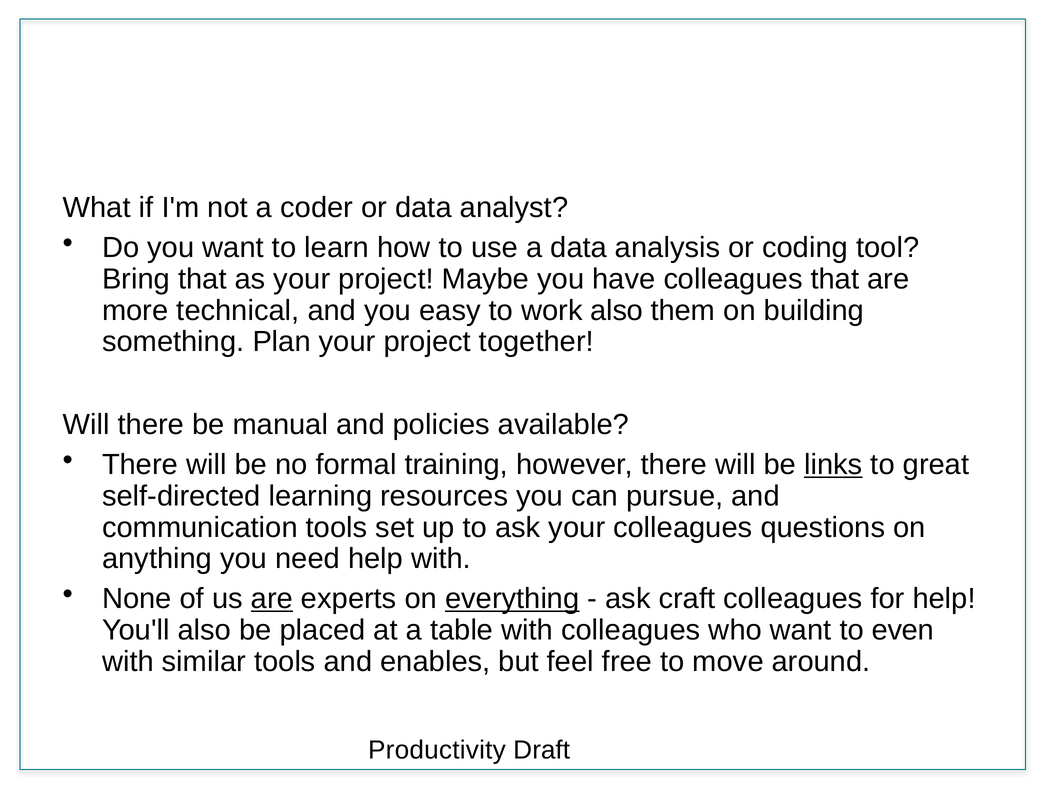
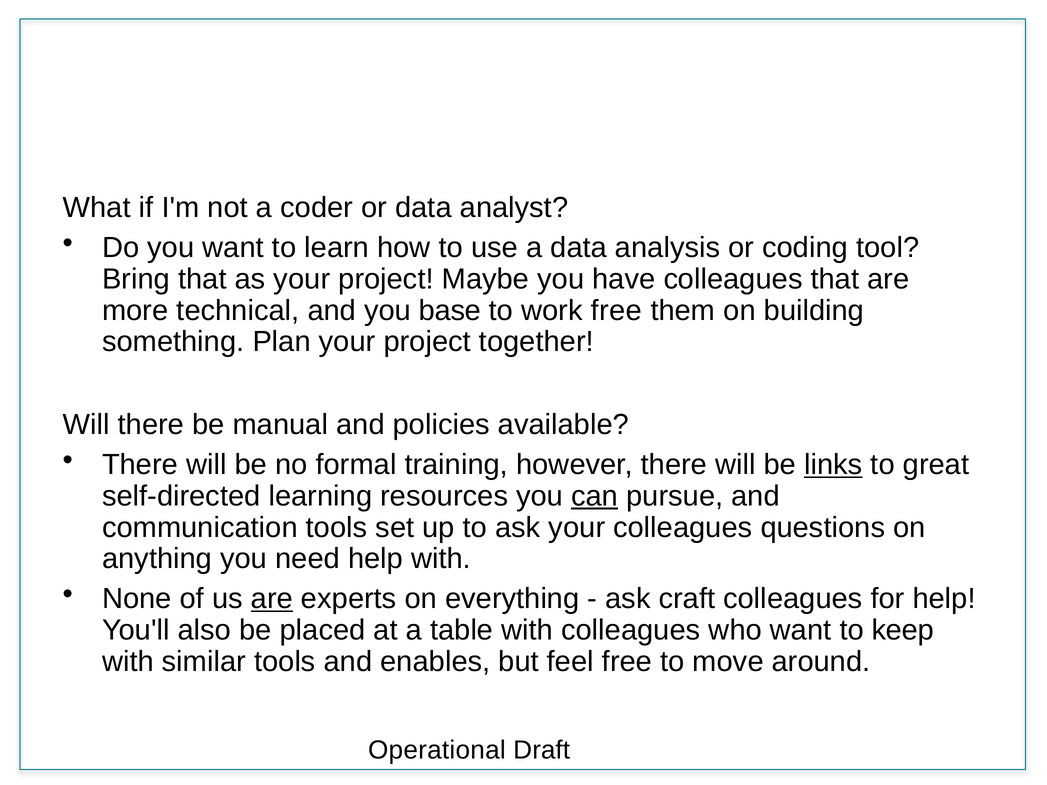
easy: easy -> base (450, 311)
work also: also -> free (616, 311)
can underline: none -> present (595, 496)
everything underline: present -> none (512, 599)
even: even -> keep (903, 630)
Productivity: Productivity -> Operational (437, 751)
